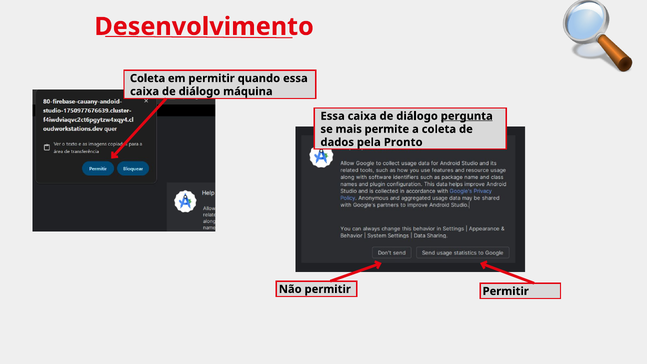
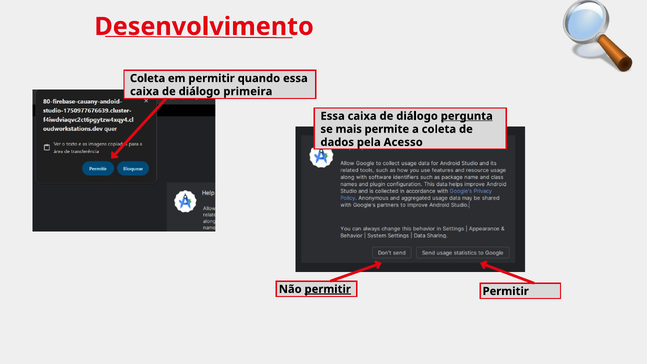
máquina: máquina -> primeira (248, 91)
Pronto: Pronto -> Acesso (403, 142)
permitir underline: none -> present (328, 289)
